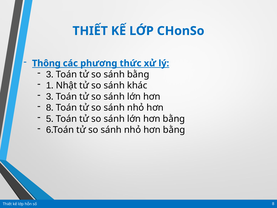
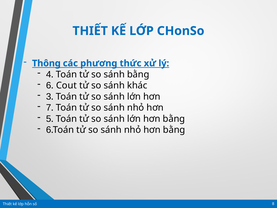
3: 3 -> 4 (49, 74)
1: 1 -> 6 (49, 85)
Nhật: Nhật -> Cout (66, 85)
8: 8 -> 7 (49, 108)
